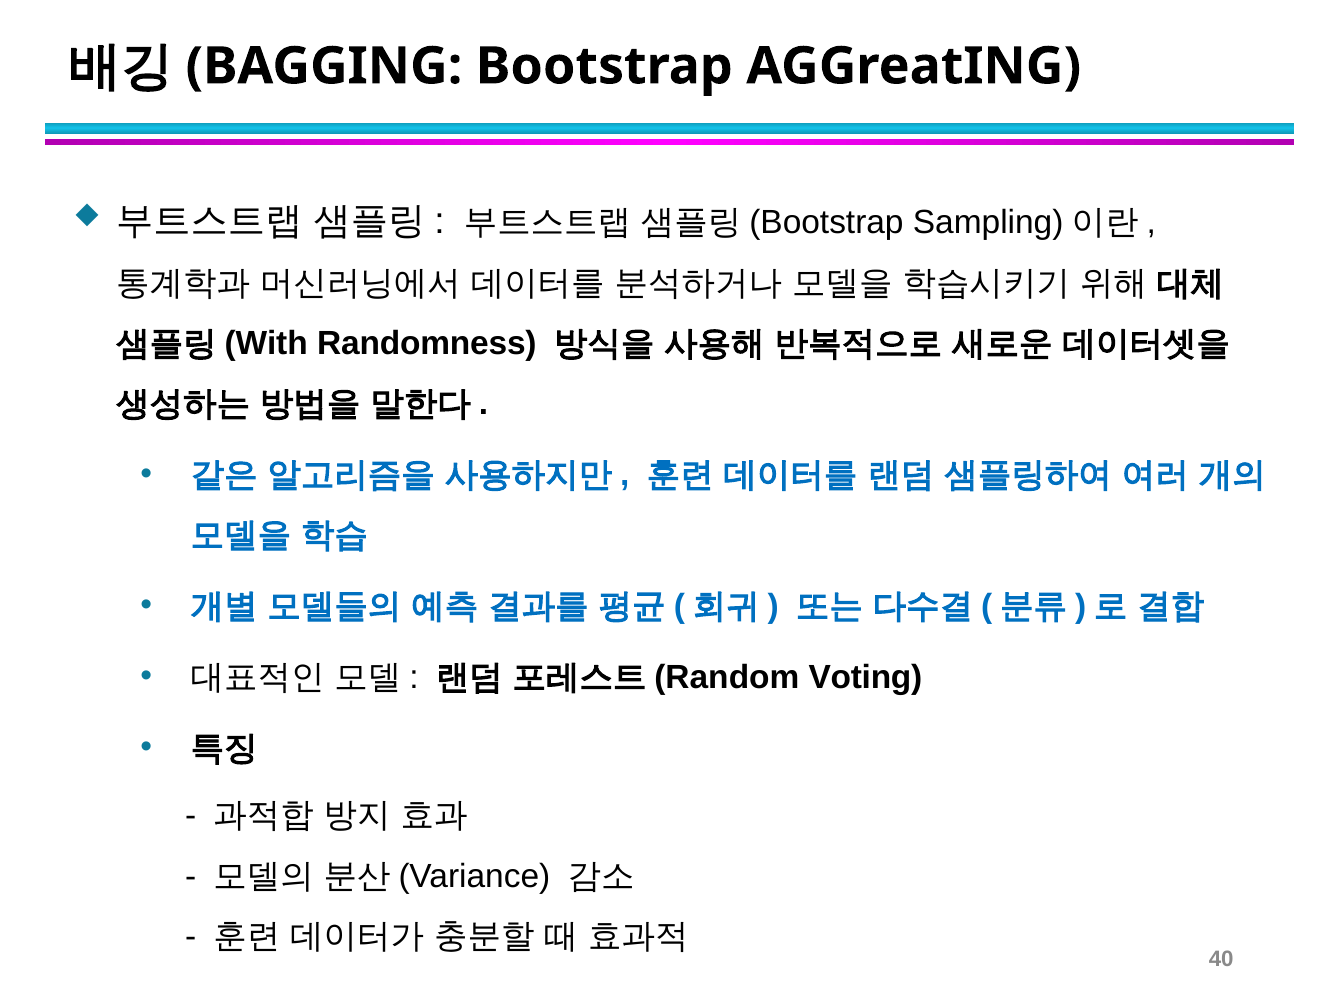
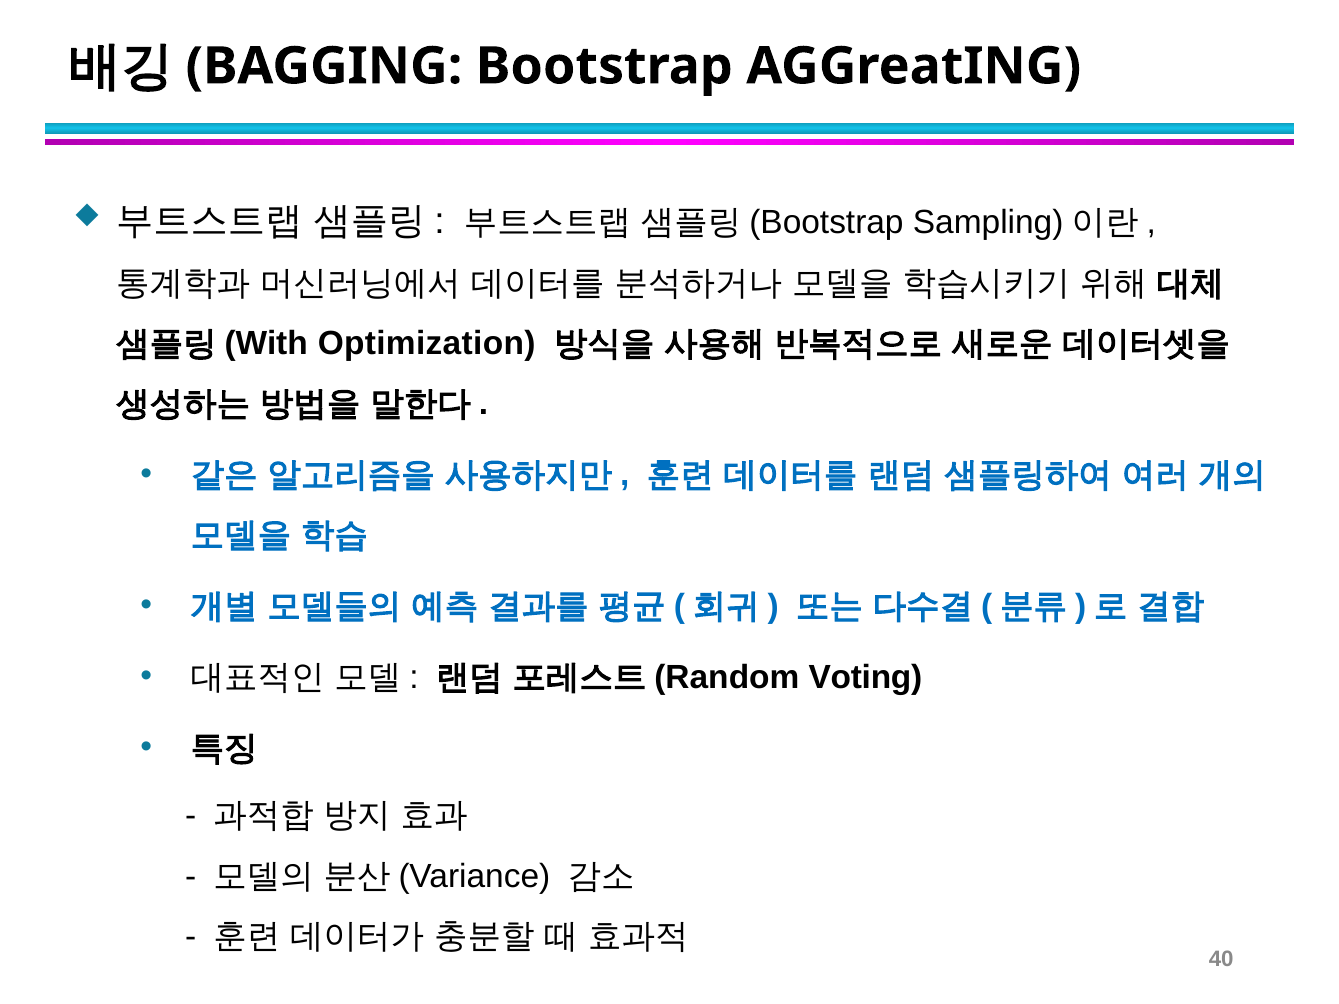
Randomness: Randomness -> Optimization (427, 344)
